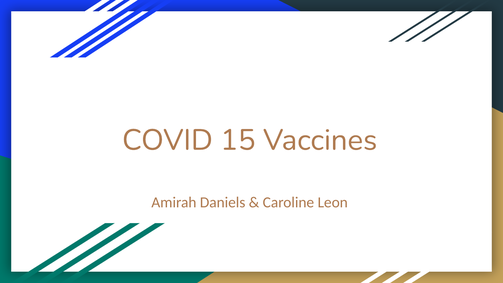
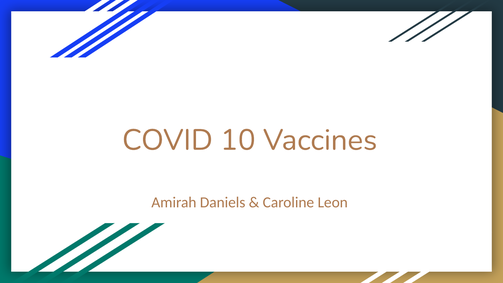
15: 15 -> 10 (238, 140)
